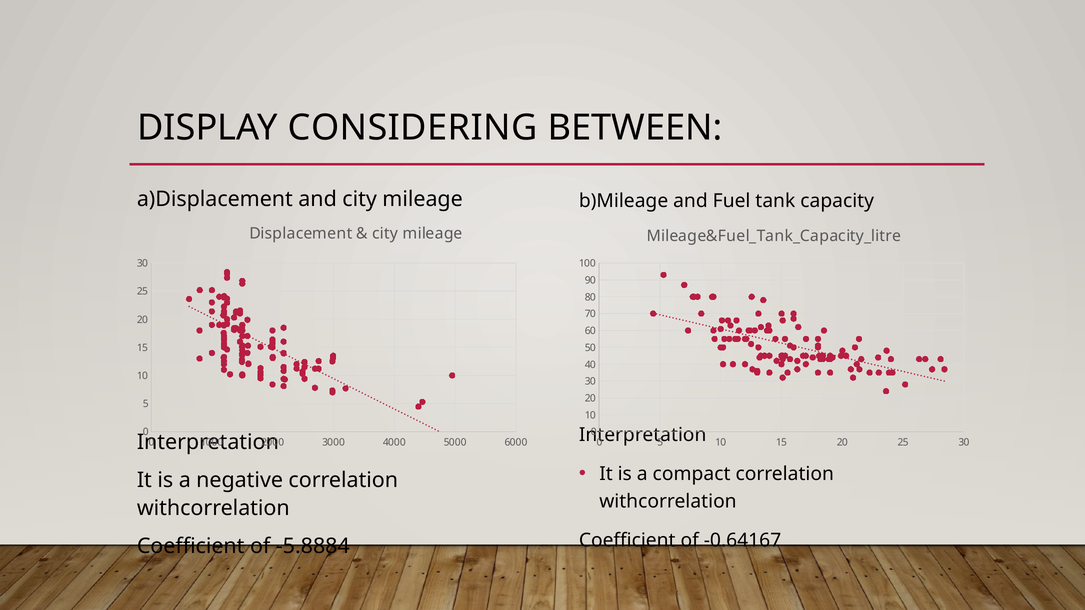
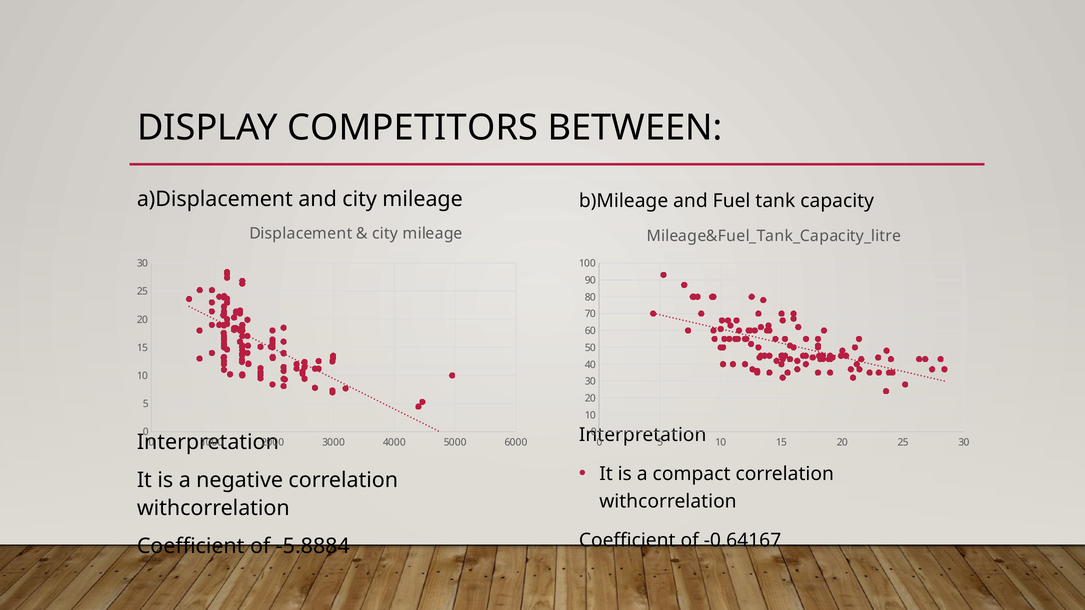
CONSIDERING: CONSIDERING -> COMPETITORS (413, 128)
